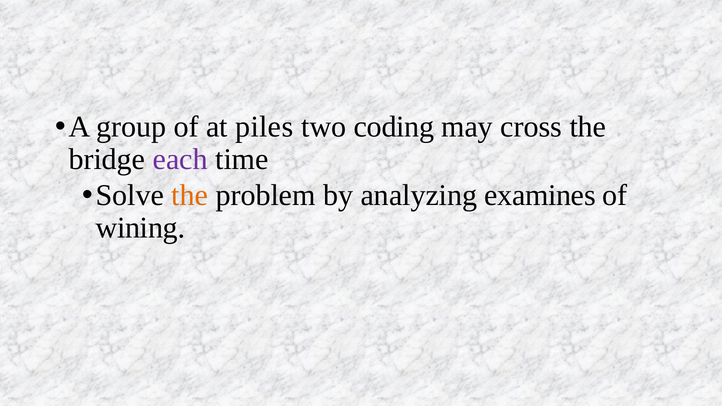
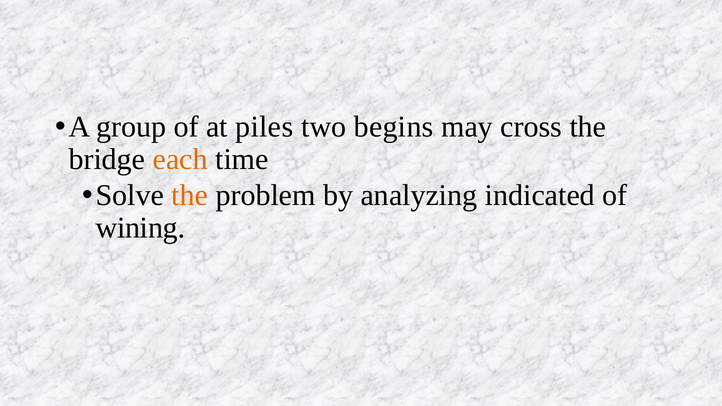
coding: coding -> begins (394, 127)
each colour: purple -> orange (180, 159)
examines: examines -> indicated (540, 196)
